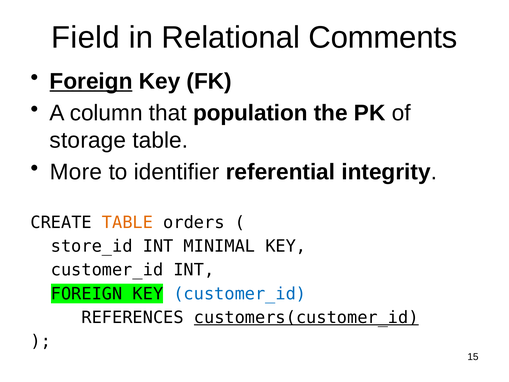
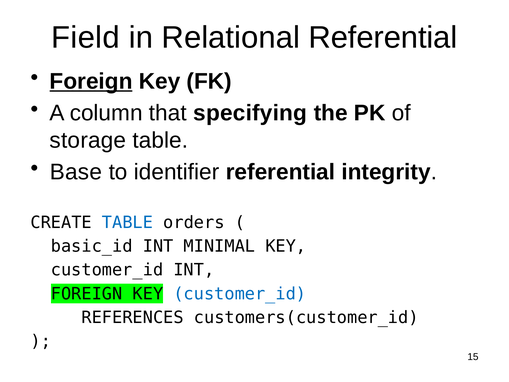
Relational Comments: Comments -> Referential (383, 37)
population: population -> specifying (250, 113)
More: More -> Base (76, 172)
TABLE colour: orange -> blue (128, 222)
store_id: store_id -> basic_id (92, 246)
customers(customer_id underline: present -> none (306, 317)
